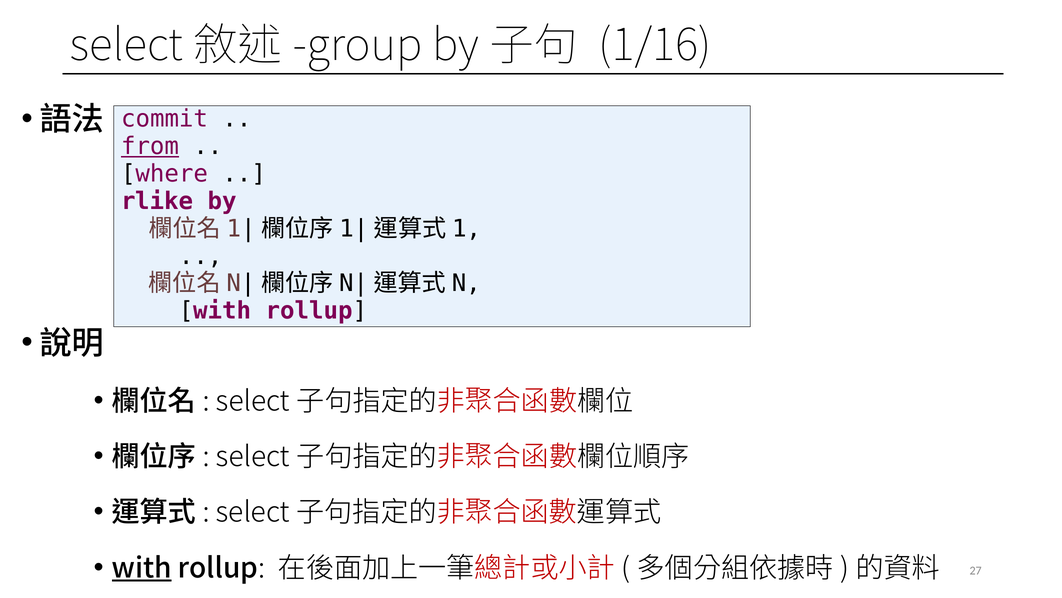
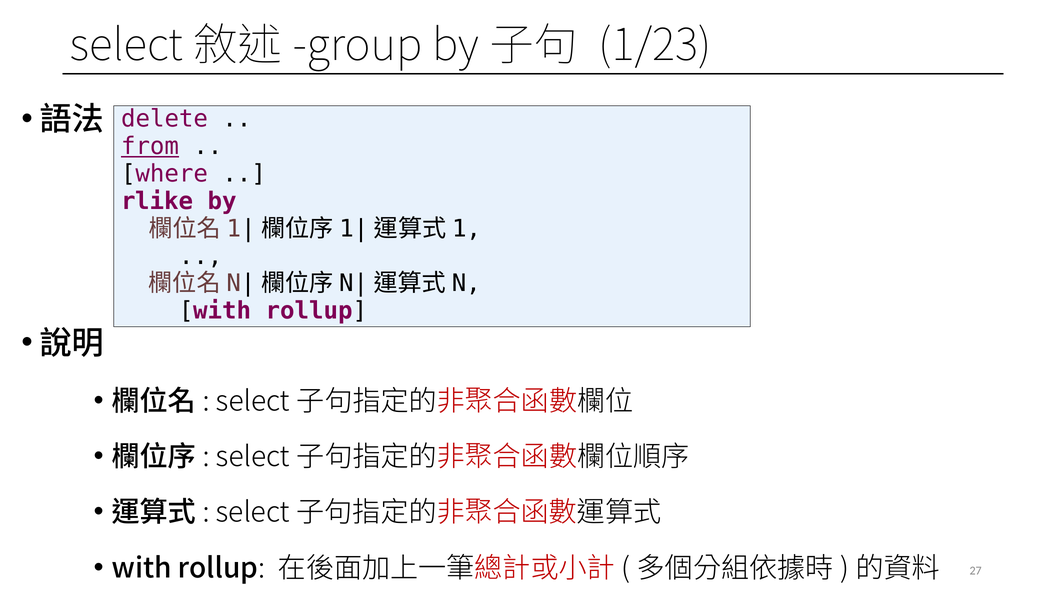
1/16: 1/16 -> 1/23 (655, 46)
commit: commit -> delete (165, 119)
with underline: present -> none (142, 568)
